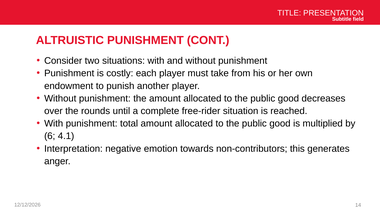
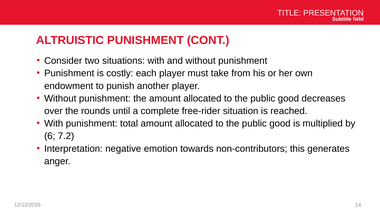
4.1: 4.1 -> 7.2 (66, 136)
